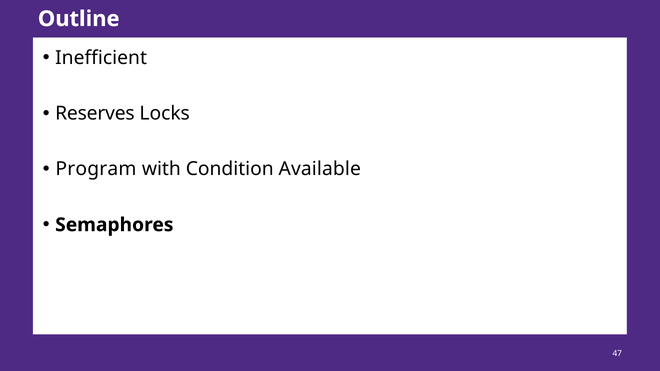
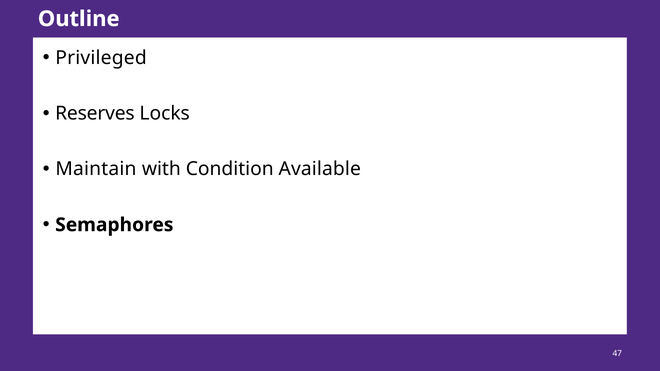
Inefficient: Inefficient -> Privileged (101, 58)
Program: Program -> Maintain (96, 169)
